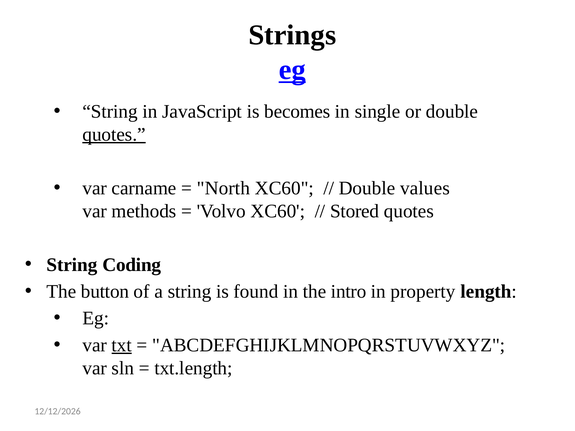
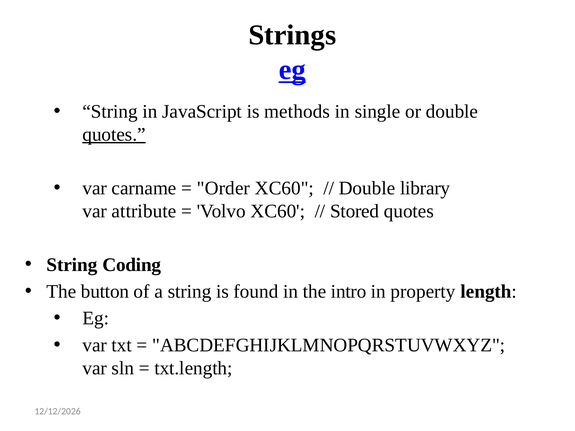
becomes: becomes -> methods (297, 112)
North: North -> Order (223, 188)
values: values -> library (425, 188)
methods: methods -> attribute (144, 211)
txt underline: present -> none (122, 345)
